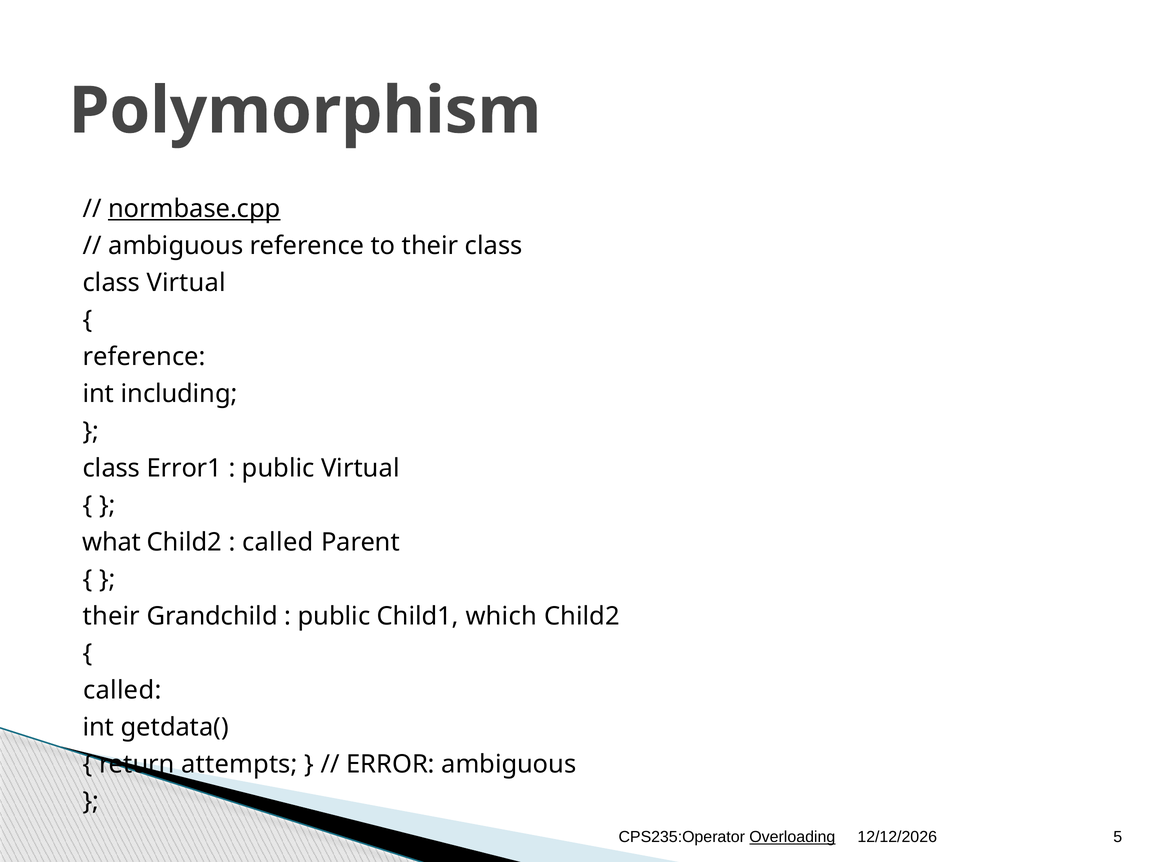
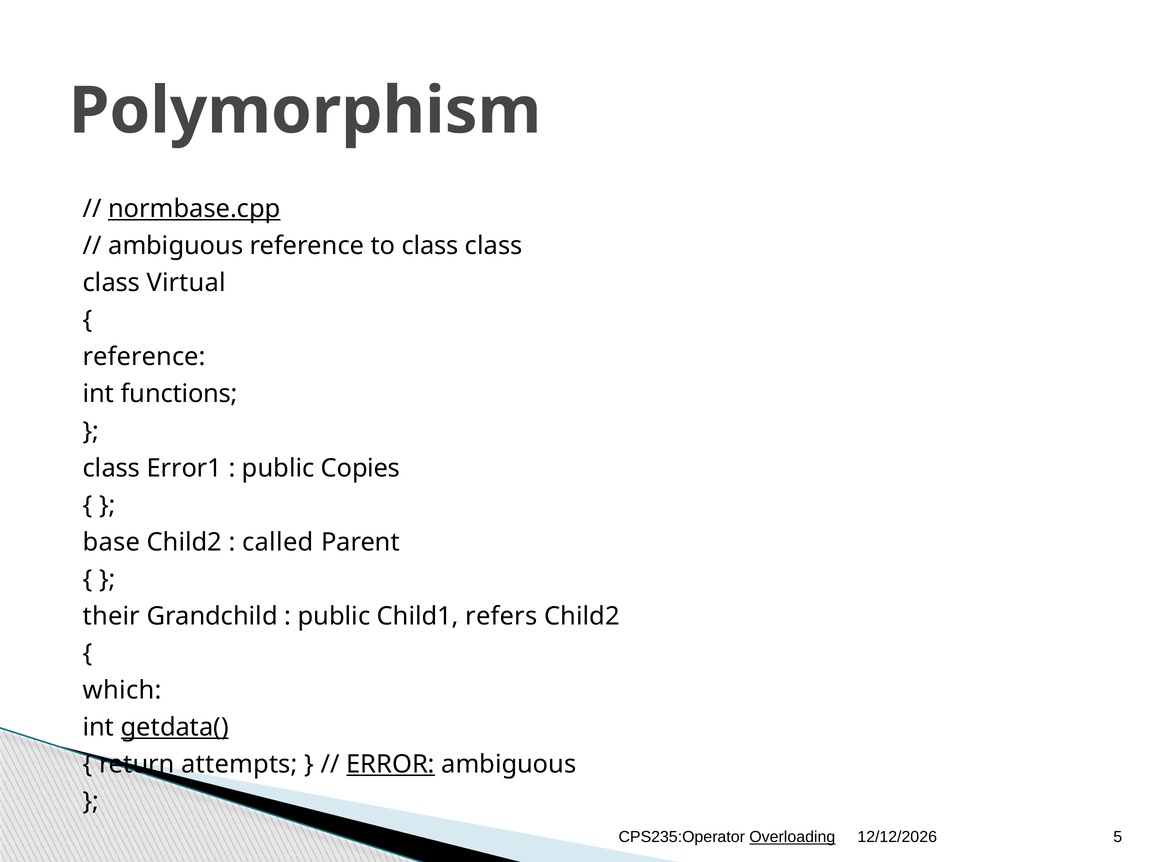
to their: their -> class (430, 246)
including: including -> functions (179, 394)
public Virtual: Virtual -> Copies (361, 468)
what: what -> base (111, 542)
which: which -> refers (501, 617)
called: called -> which (122, 691)
getdata( underline: none -> present (175, 728)
ERROR underline: none -> present (391, 765)
